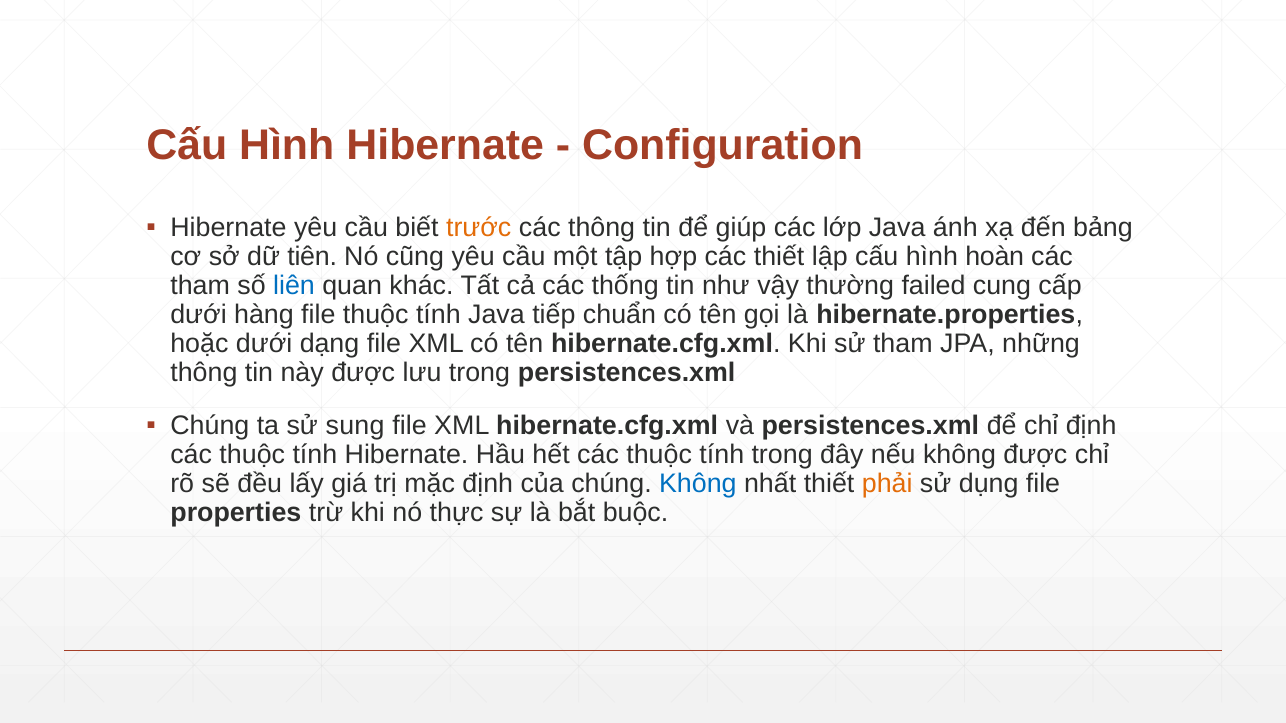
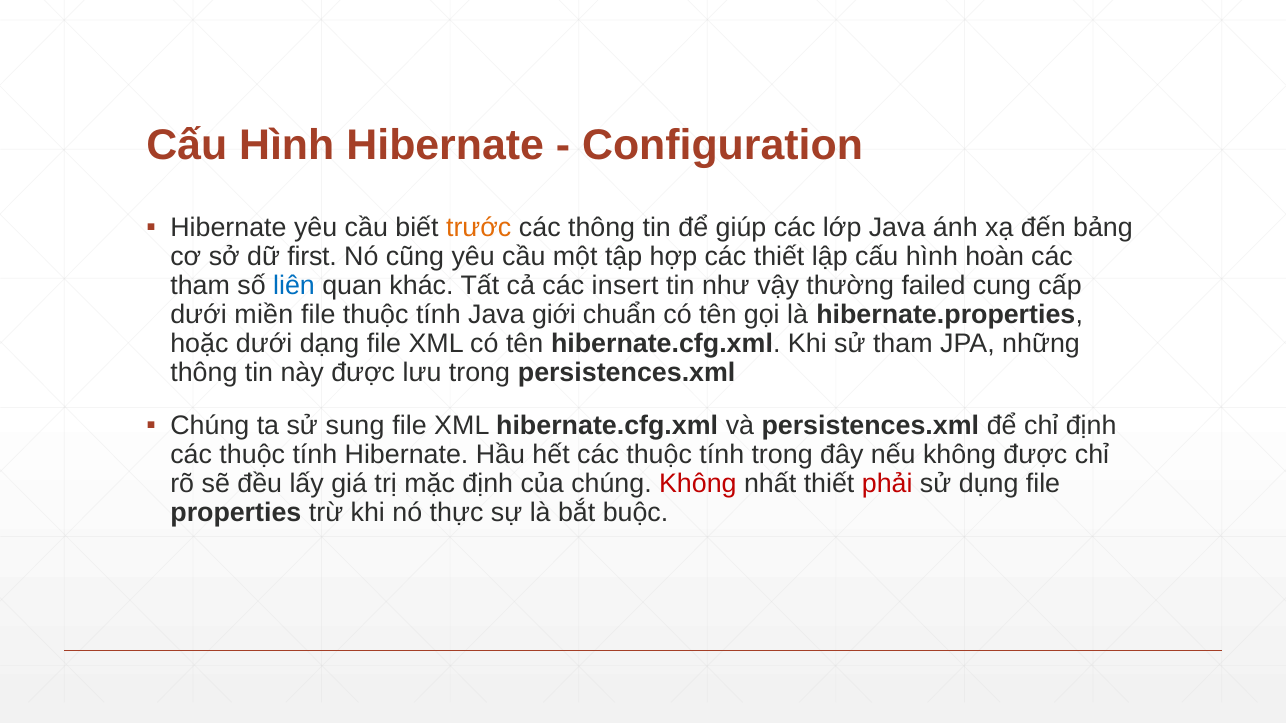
tiên: tiên -> first (312, 257)
thống: thống -> insert (625, 286)
hàng: hàng -> miền (264, 315)
tiếp: tiếp -> giới (554, 315)
Không colour: blue -> red (698, 484)
phải colour: orange -> red (887, 484)
